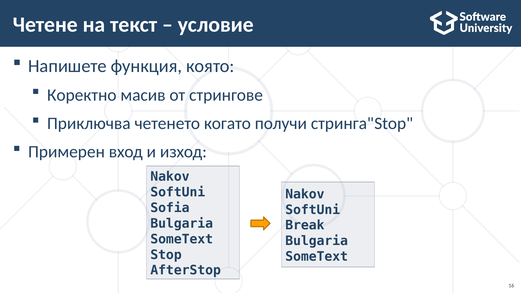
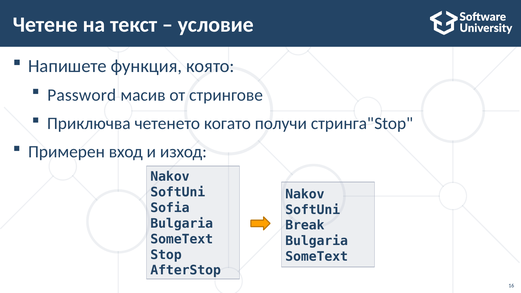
Коректно: Коректно -> Password (82, 95)
